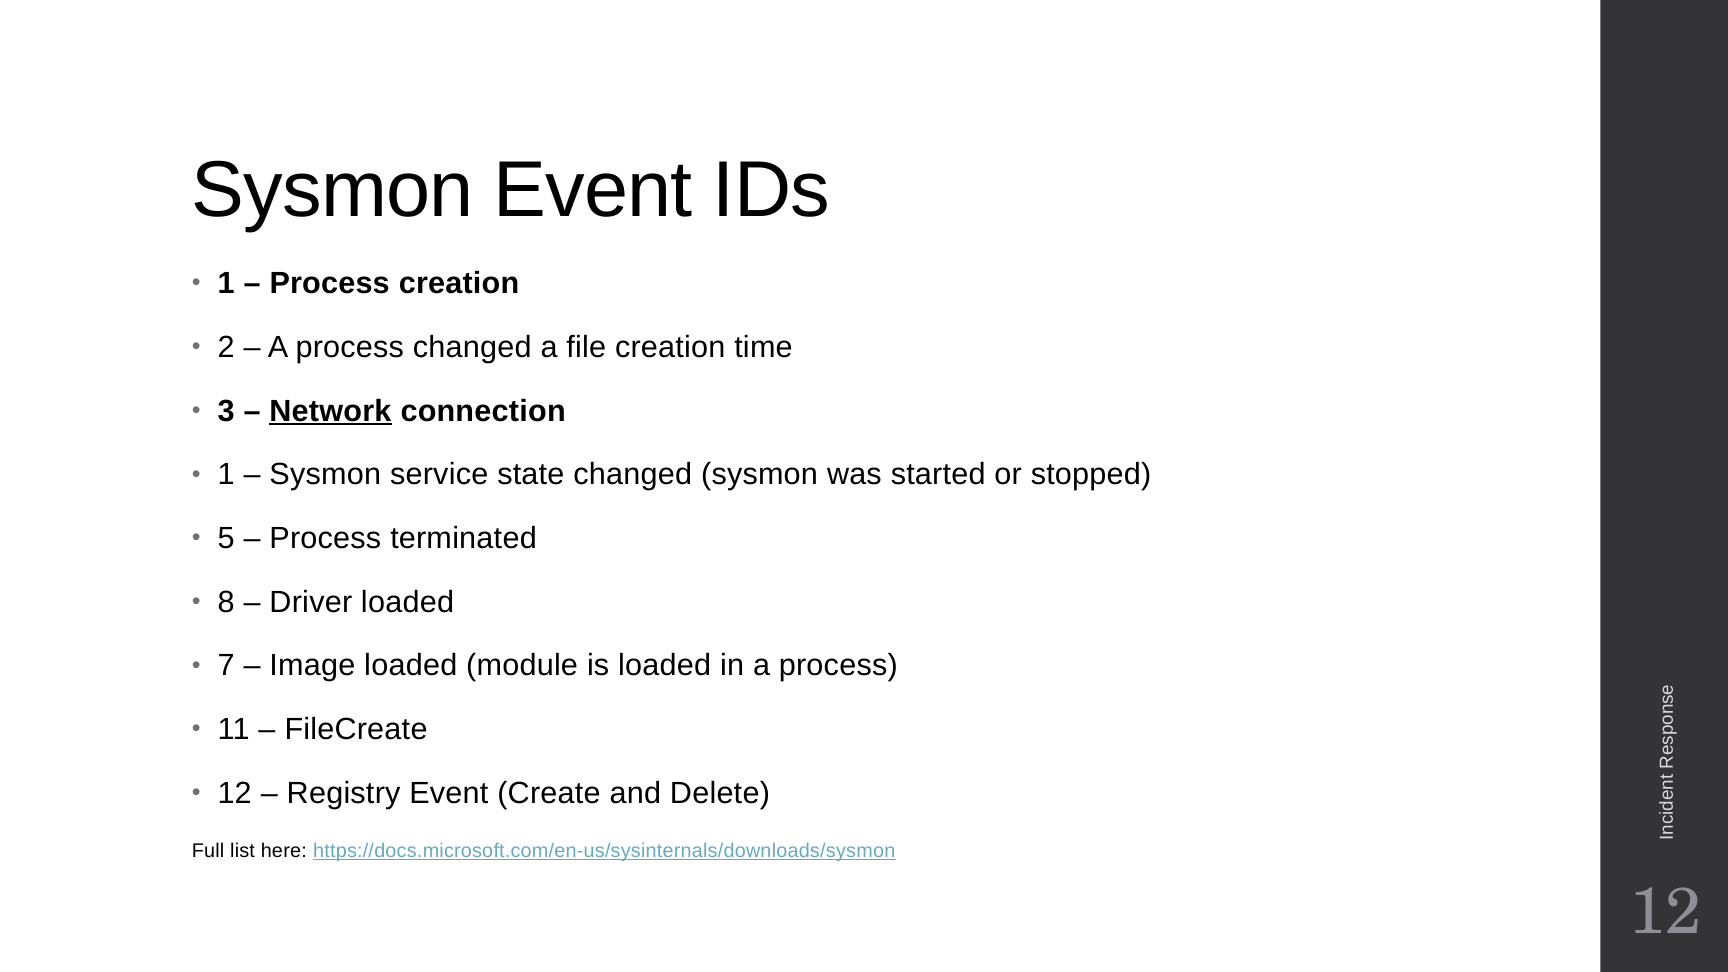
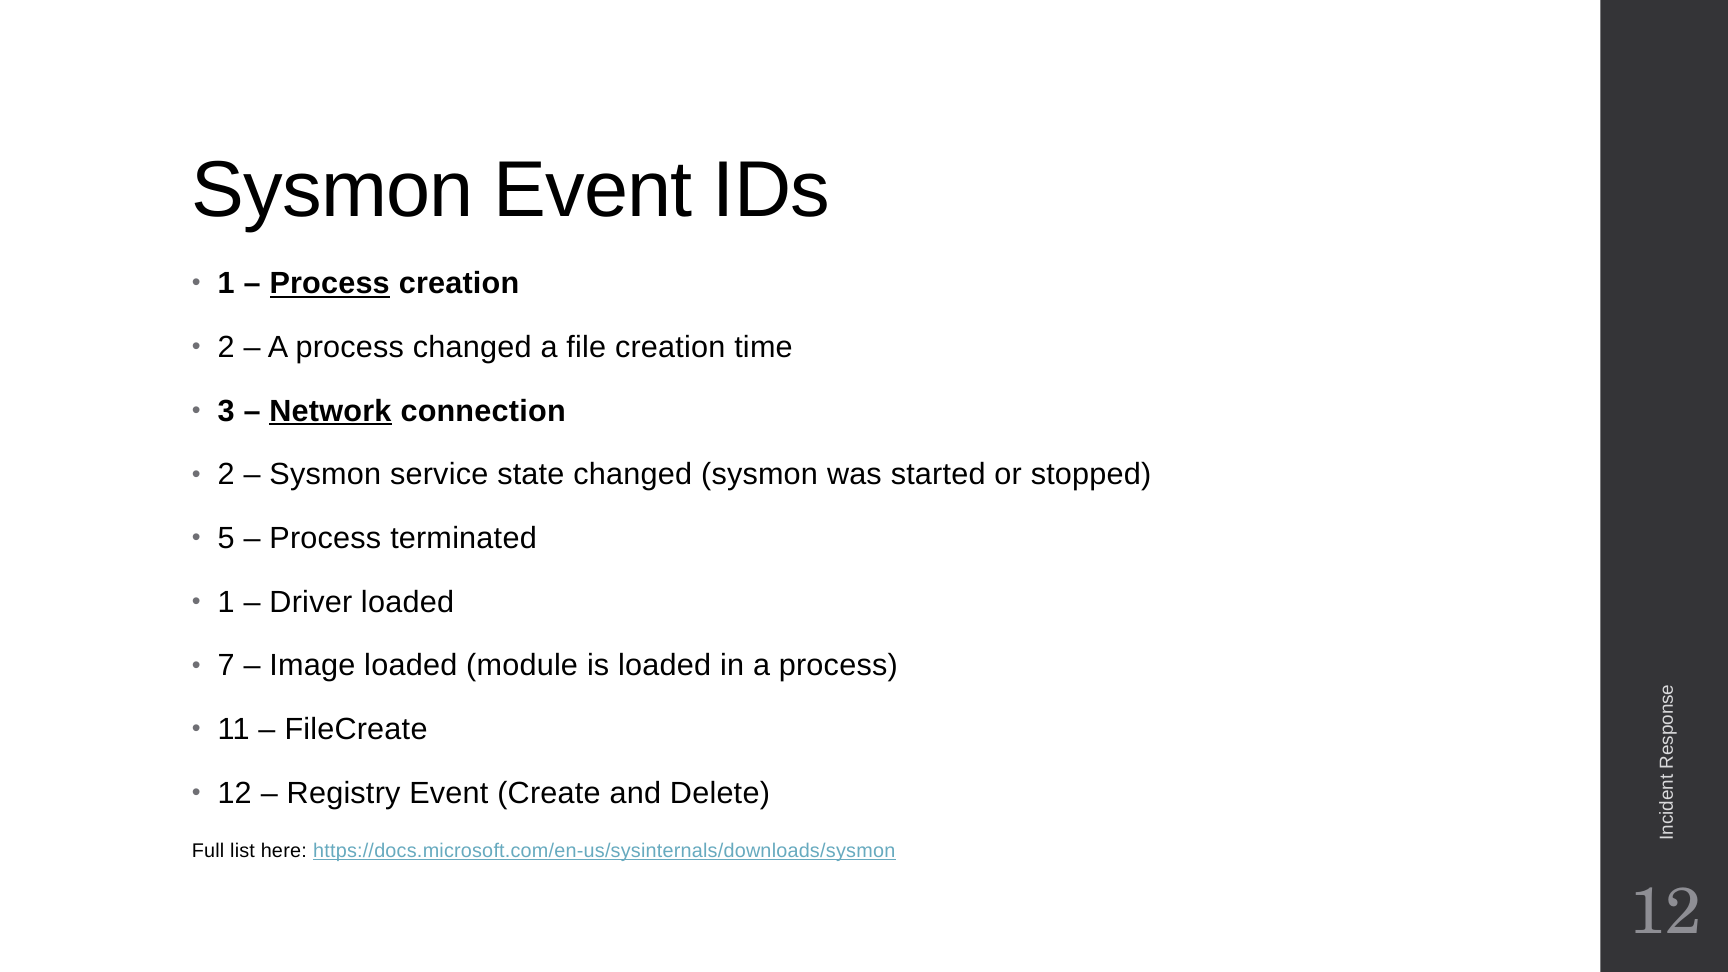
Process underline: none -> present (330, 283)
1: 1 -> 2 (226, 475)
8: 8 -> 1 (226, 602)
